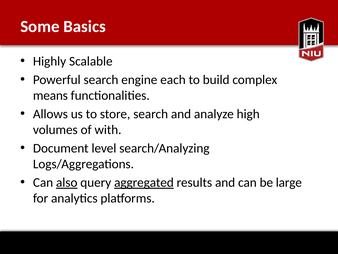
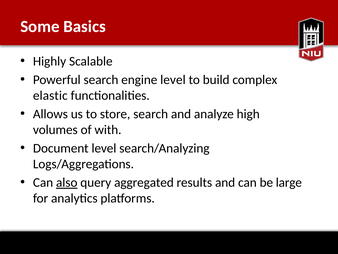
engine each: each -> level (173, 80)
means: means -> elastic (50, 95)
aggregated underline: present -> none (144, 182)
